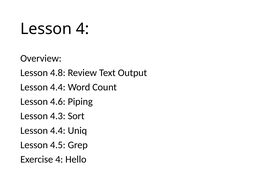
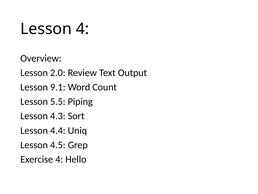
4.8: 4.8 -> 2.0 (58, 73)
4.4: 4.4 -> 9.1 (58, 87)
4.6: 4.6 -> 5.5 (58, 101)
